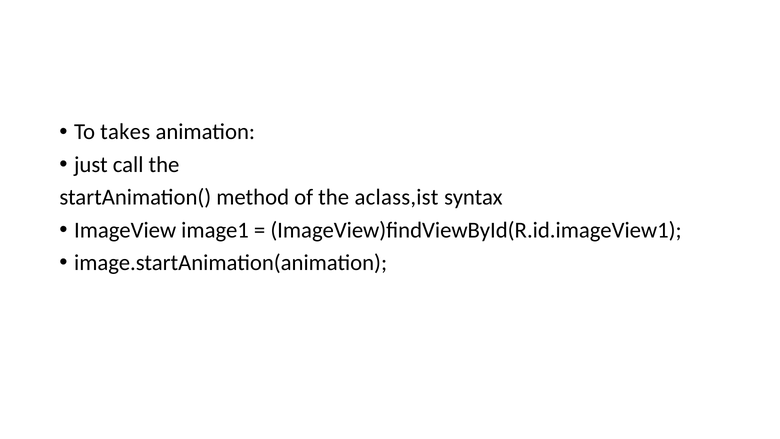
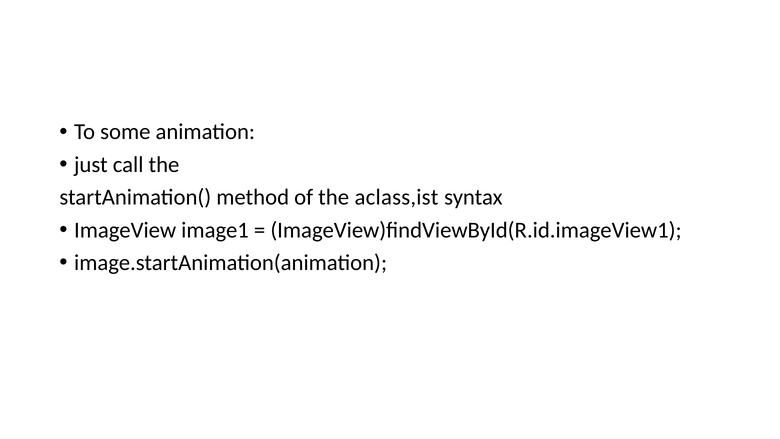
takes: takes -> some (125, 132)
